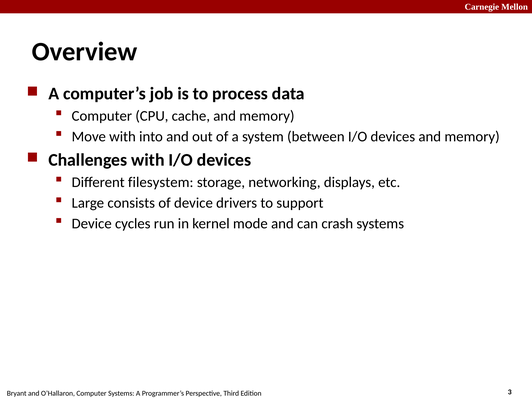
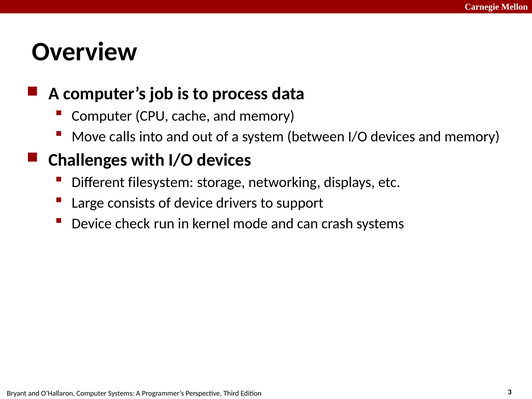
Move with: with -> calls (122, 137)
cycles: cycles -> check (133, 224)
